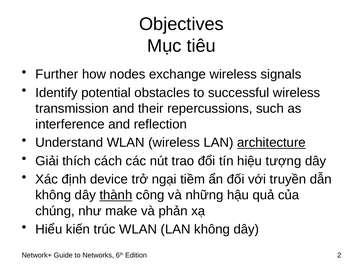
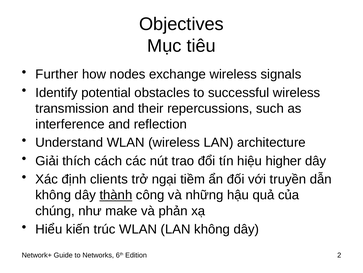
architecture underline: present -> none (271, 142)
tượng: tượng -> higher (284, 161)
device: device -> clients (109, 179)
